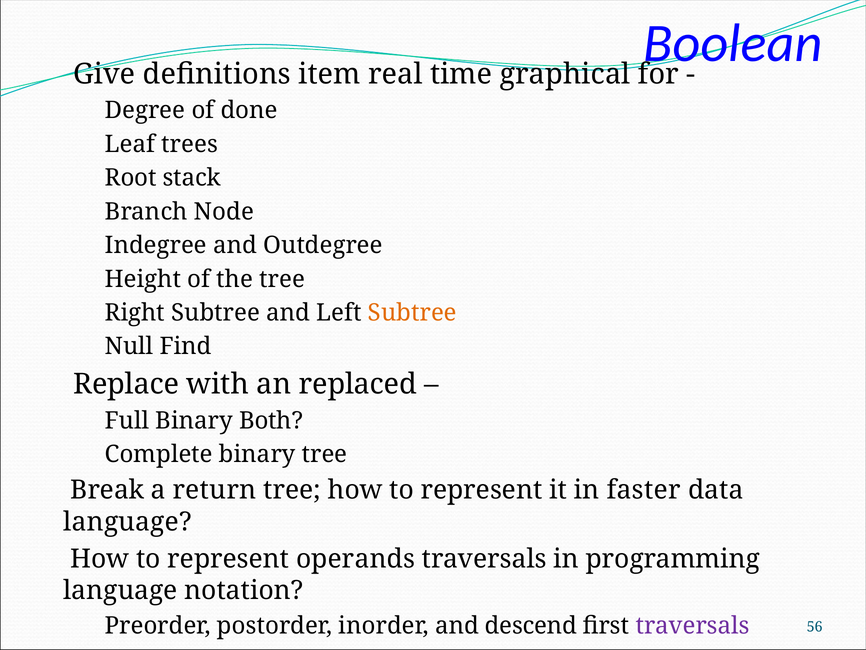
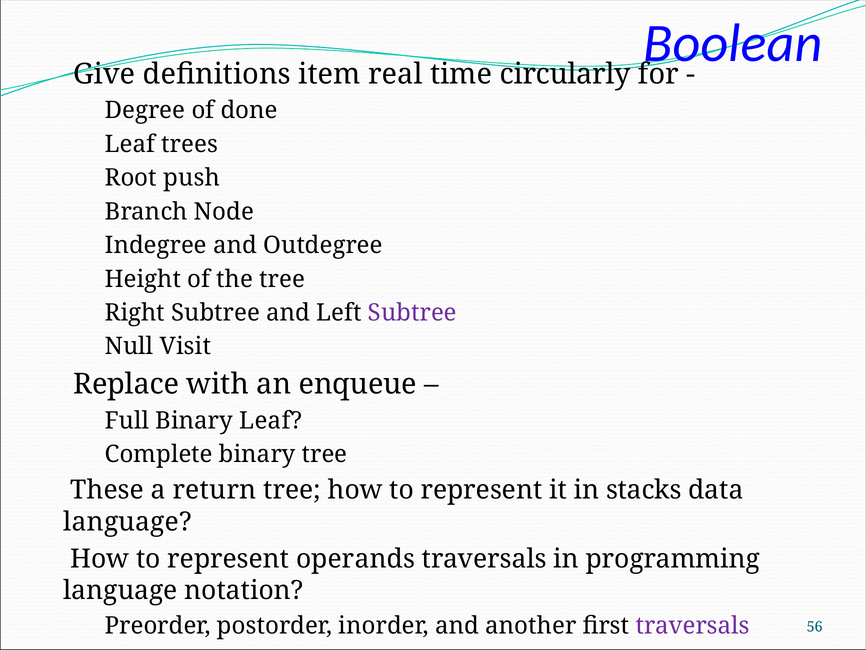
graphical: graphical -> circularly (565, 74)
stack: stack -> push (192, 178)
Subtree colour: orange -> purple (412, 313)
Find: Find -> Visit (186, 346)
replaced: replaced -> enqueue (358, 384)
Both: Both -> Leaf (271, 420)
Break: Break -> These (107, 490)
faster: faster -> stacks (644, 490)
descend: descend -> another (531, 625)
